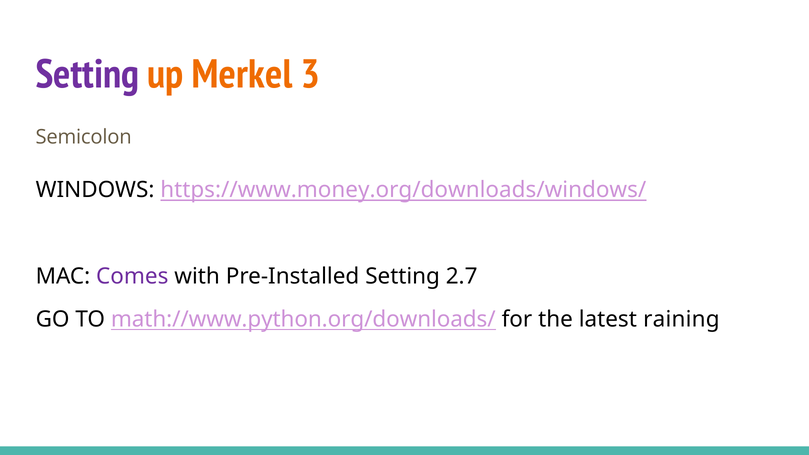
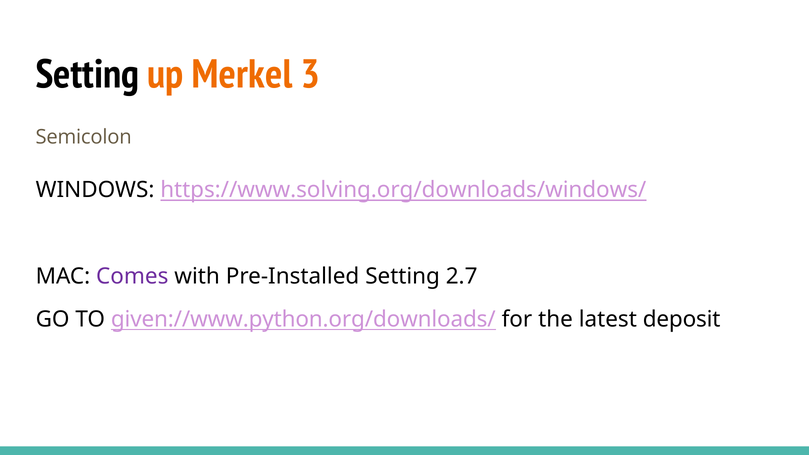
Setting colour: purple -> black (87, 75)
https://www.money.org/downloads/windows/: https://www.money.org/downloads/windows/ -> https://www.solving.org/downloads/windows/ (403, 190)
math://www.python.org/downloads/: math://www.python.org/downloads/ -> given://www.python.org/downloads/ (303, 319)
raining: raining -> deposit (682, 319)
